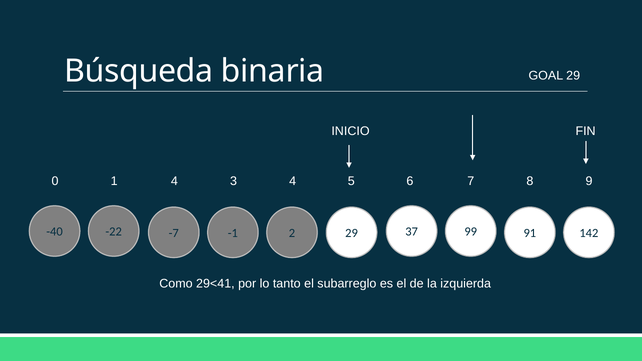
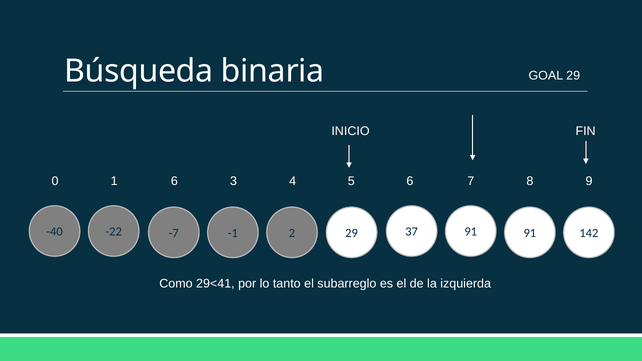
1 4: 4 -> 6 (174, 181)
37 99: 99 -> 91 (471, 232)
